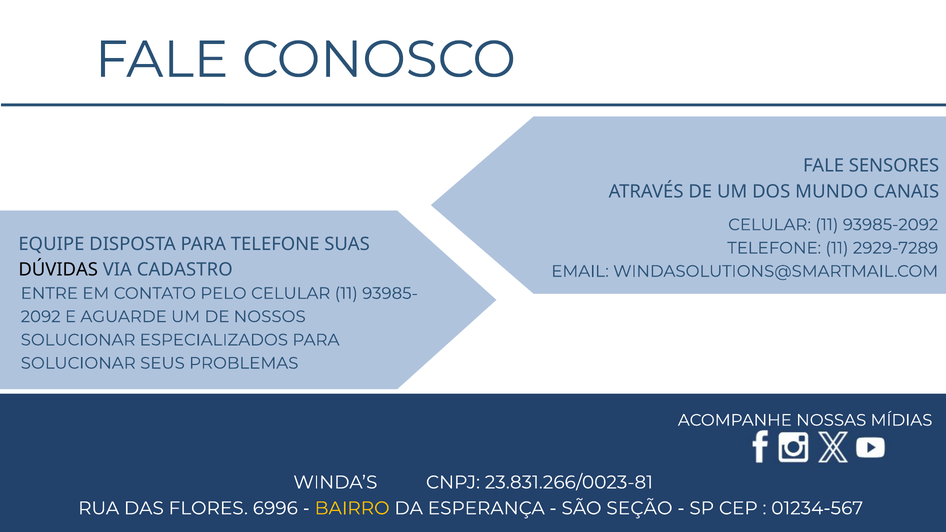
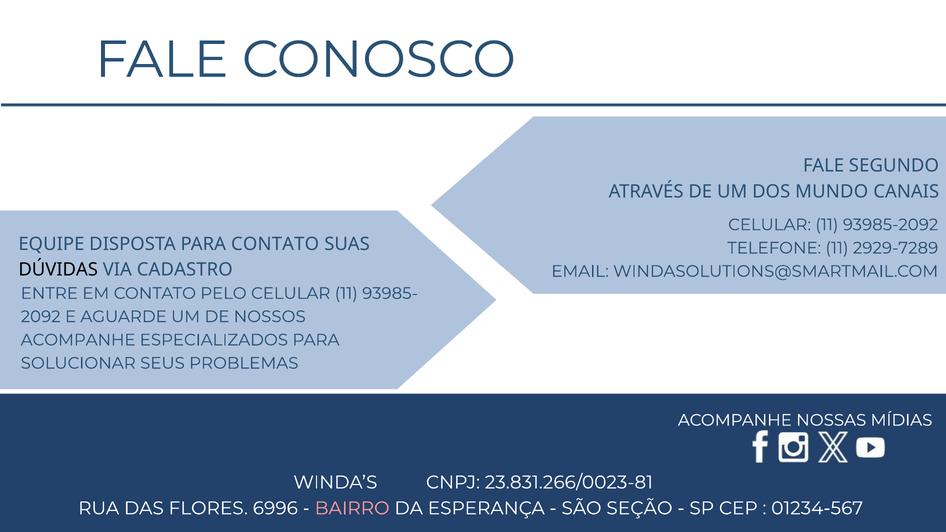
SENSORES: SENSORES -> SEGUNDO (894, 166)
PARA TELEFONE: TELEFONE -> CONTATO (275, 244)
SOLUCIONAR: SOLUCIONAR -> ACOMPANHE (78, 340)
BAIRRO colour: yellow -> pink (352, 508)
